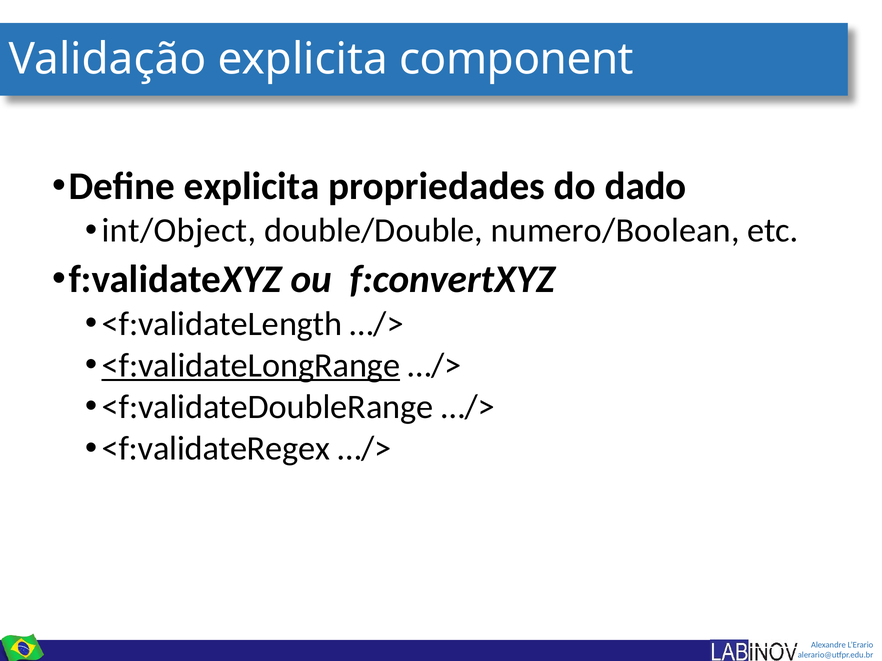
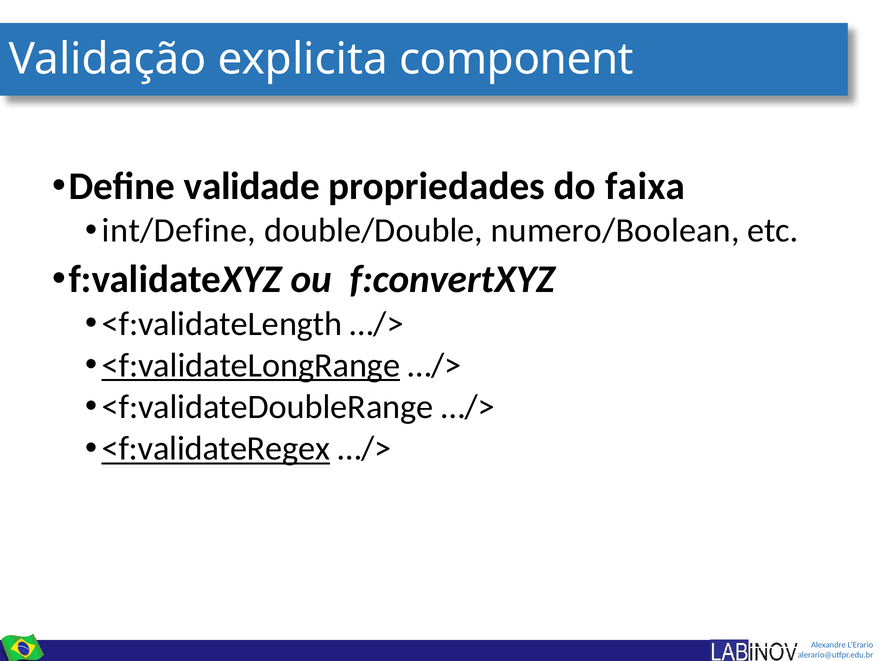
Define explicita: explicita -> validade (252, 186)
dado: dado -> faixa (645, 186)
int/Object: int/Object -> int/Define (179, 231)
<f:validateRegex underline: none -> present (216, 449)
